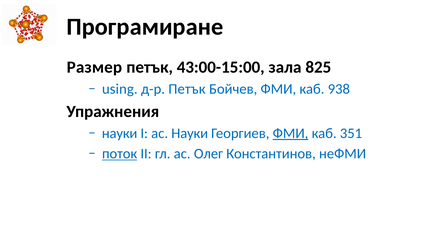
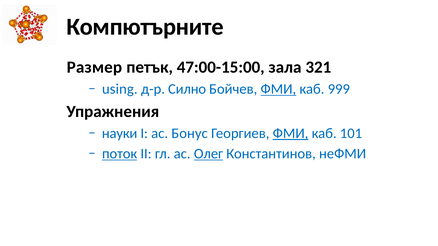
Програмиране: Програмиране -> Компютърните (145, 27)
43:00-15:00: 43:00-15:00 -> 47:00-15:00 (221, 67)
825: 825 -> 321 (318, 67)
д-р Петък: Петък -> Силно (187, 89)
ФМИ underline: none -> present (278, 89)
938: 938 -> 999 (339, 89)
ас Науки: Науки -> Бонус (190, 133)
351: 351 -> 101 (351, 133)
Олег underline: none -> present (208, 154)
